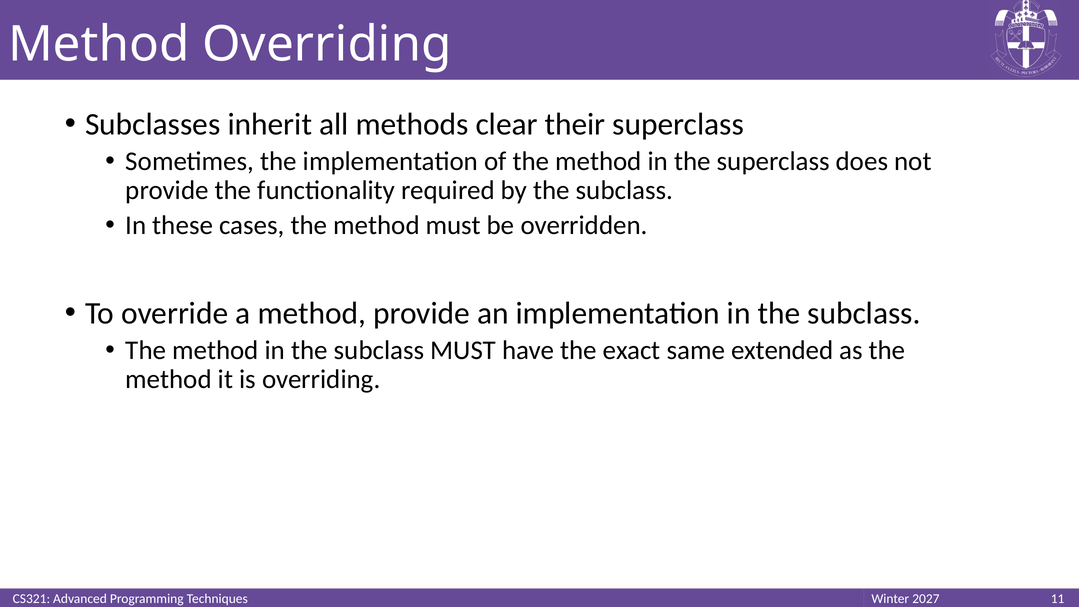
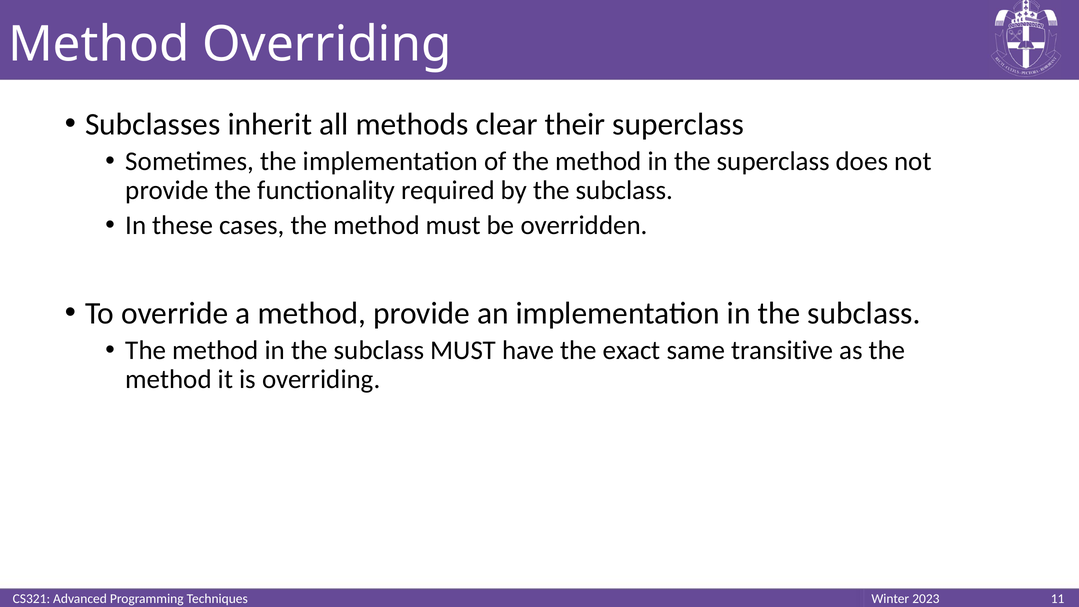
extended: extended -> transitive (782, 350)
2027: 2027 -> 2023 (926, 599)
